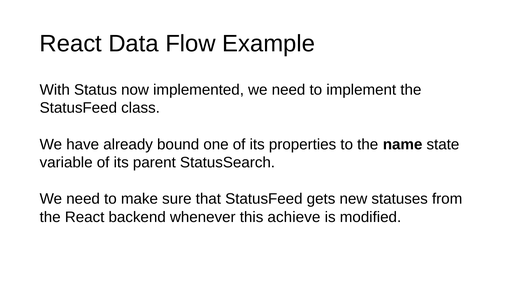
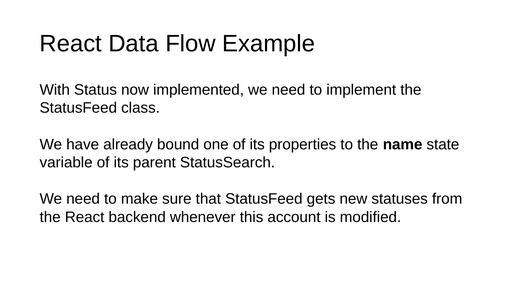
achieve: achieve -> account (294, 217)
